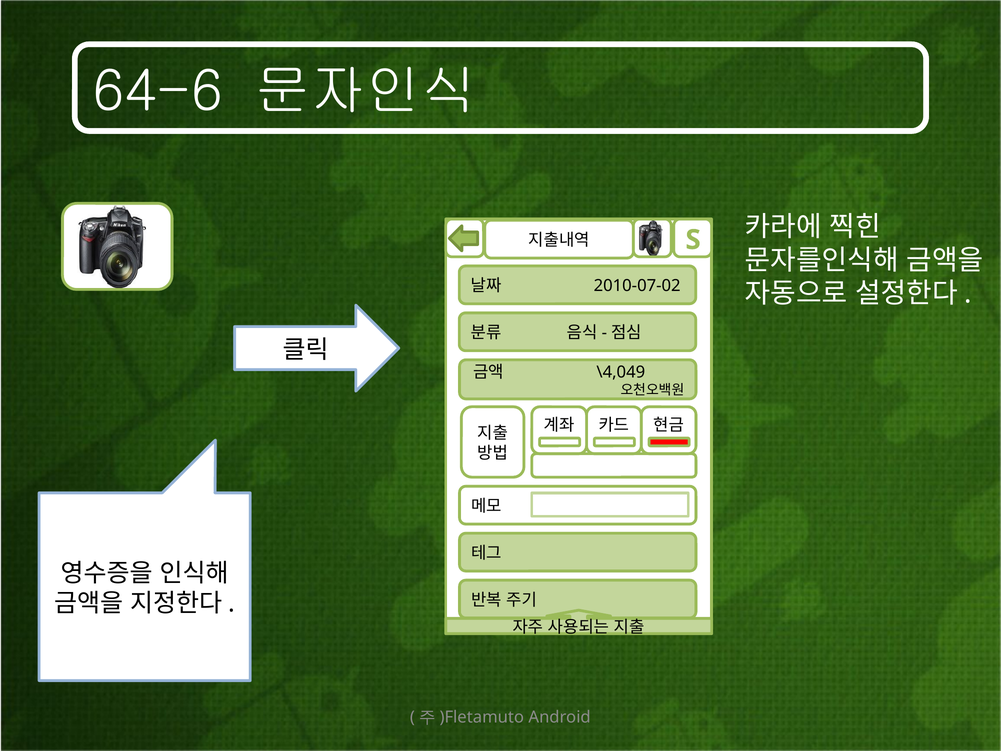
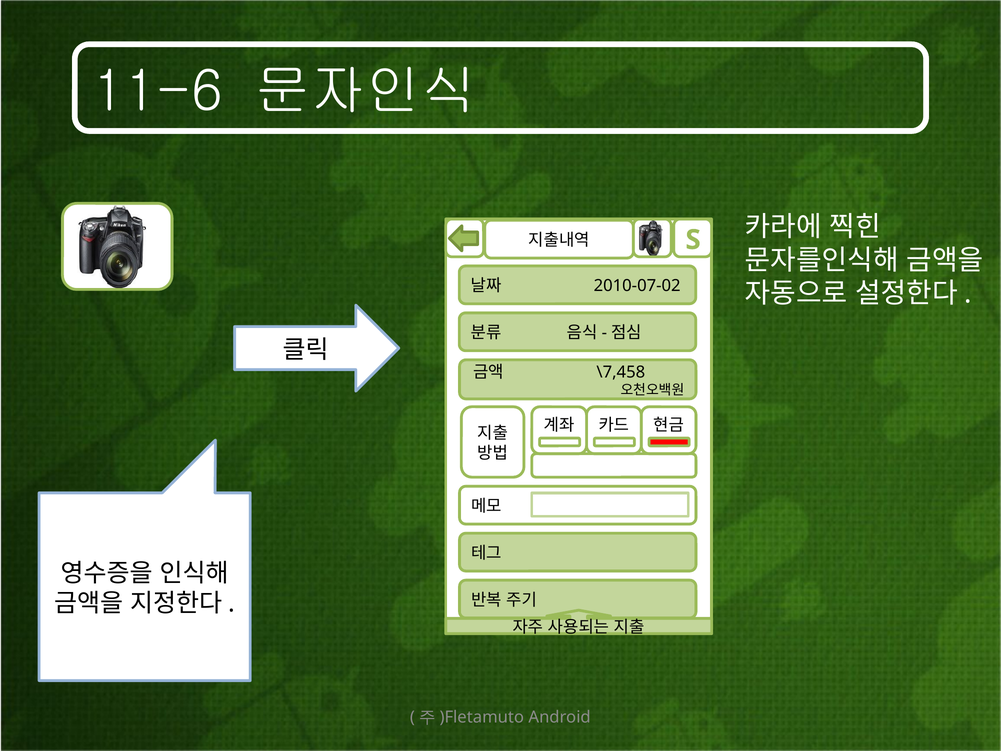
64-6: 64-6 -> 11-6 (158, 92)
\4,049: \4,049 -> \7,458 (621, 372)
